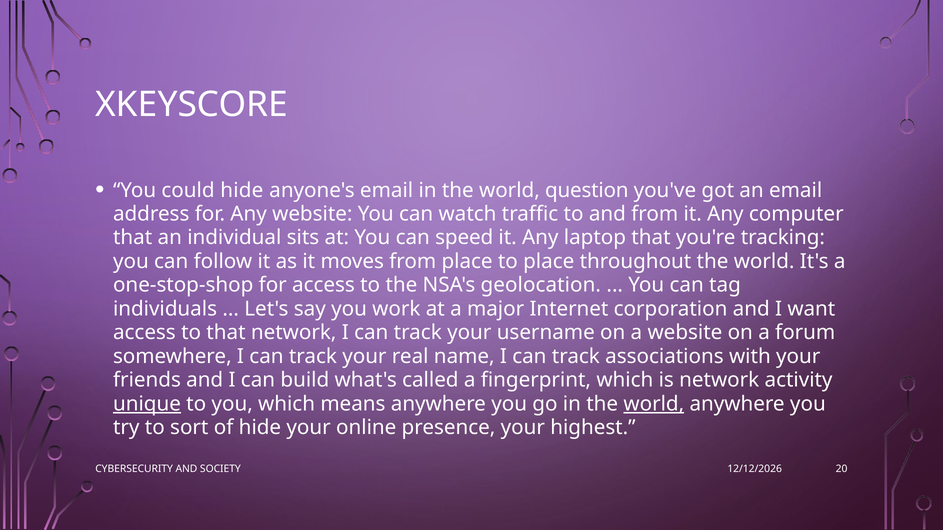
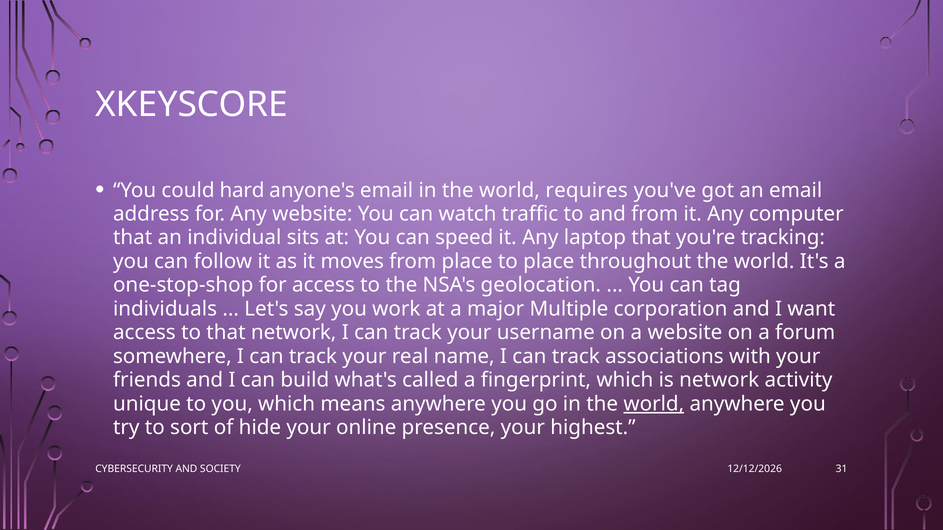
could hide: hide -> hard (242, 190)
question: question -> requires (587, 190)
Internet: Internet -> Multiple (569, 309)
unique underline: present -> none (147, 404)
20: 20 -> 31 (842, 469)
